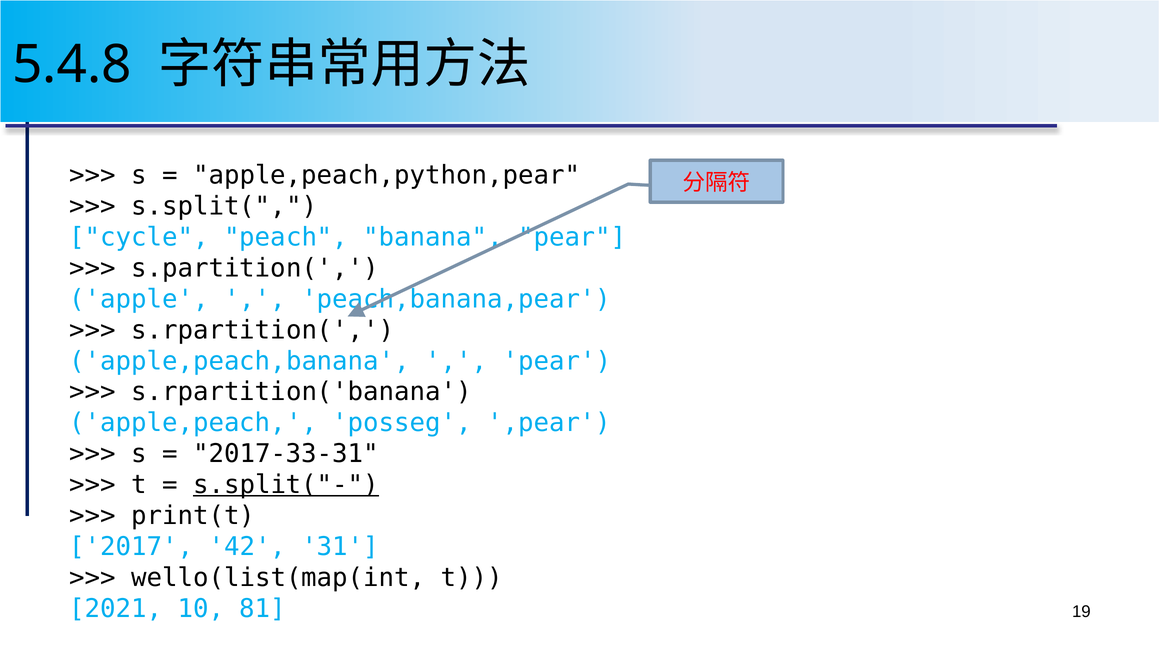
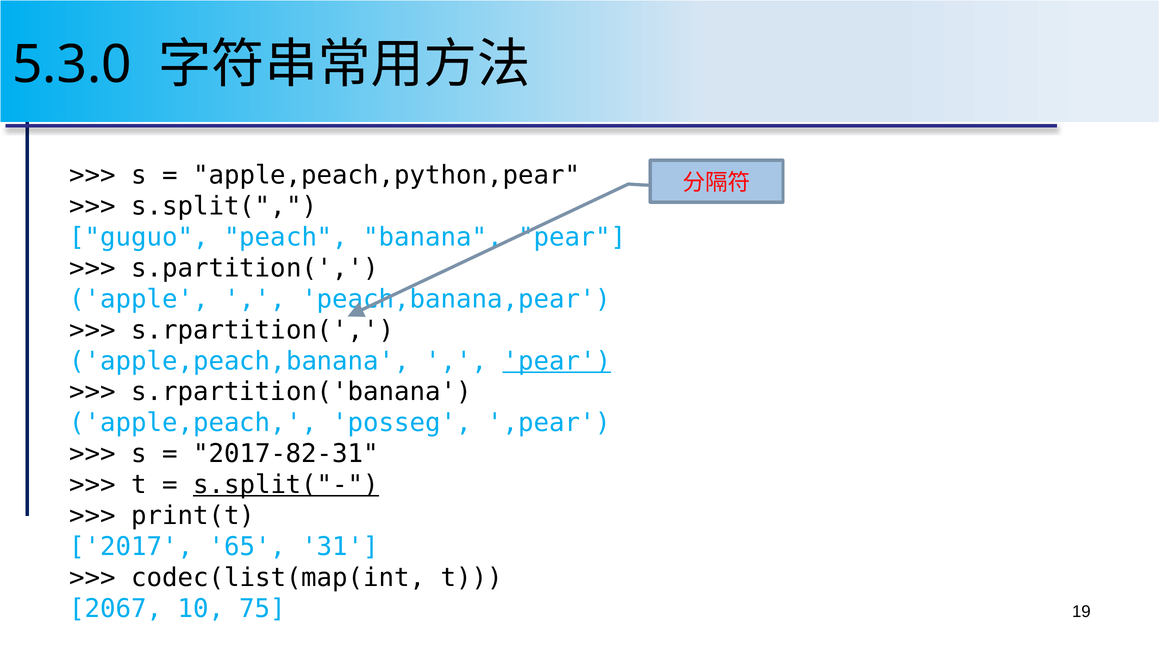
5.4.8: 5.4.8 -> 5.3.0 (72, 65)
cycle: cycle -> guguo (139, 237)
pear underline: none -> present (557, 361)
2017-33-31: 2017-33-31 -> 2017-82-31 (286, 453)
42: 42 -> 65 (247, 546)
wello(list(map(int: wello(list(map(int -> codec(list(map(int (278, 577)
2021: 2021 -> 2067 (116, 608)
81: 81 -> 75 (263, 608)
